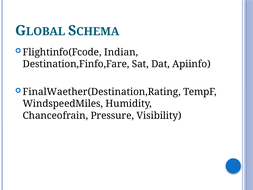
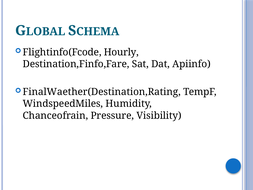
Indian: Indian -> Hourly (121, 52)
